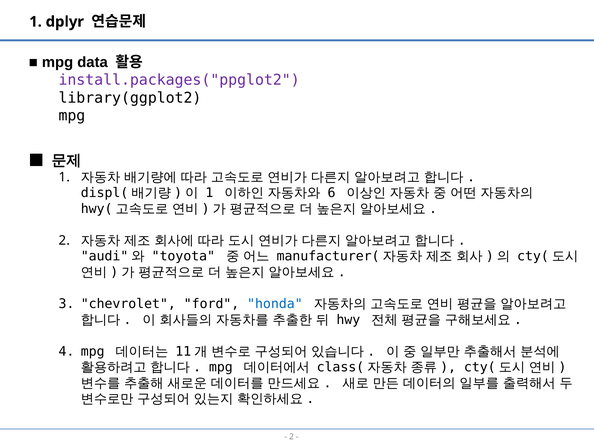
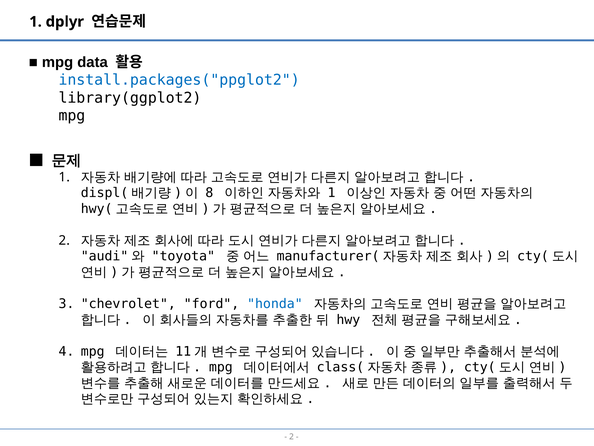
install.packages("ppglot2 colour: purple -> blue (179, 80)
1: 1 -> 8 (209, 193)
6: 6 -> 1 (332, 193)
